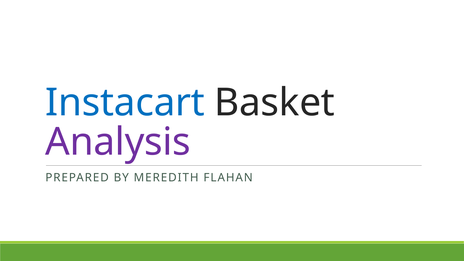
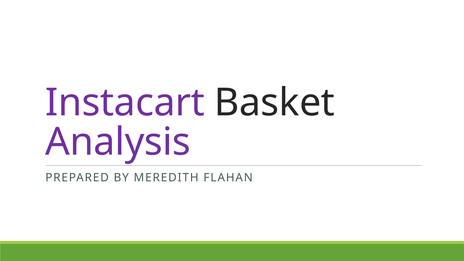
Instacart colour: blue -> purple (125, 103)
